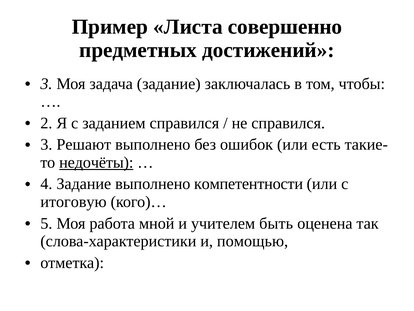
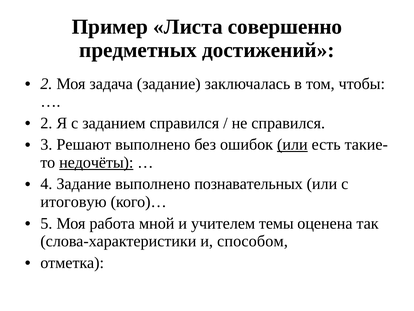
3: 3 -> 2 (46, 84)
или underline: none -> present (292, 144)
компетентности: компетентности -> познавательных (249, 184)
быть: быть -> темы (276, 223)
помощью: помощью -> способом (253, 241)
